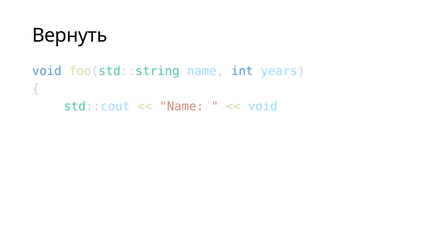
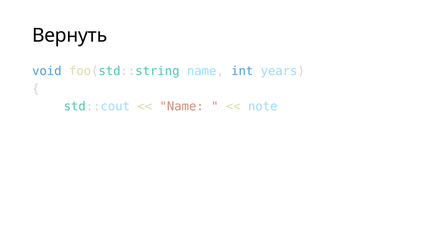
void: void -> note (263, 106)
